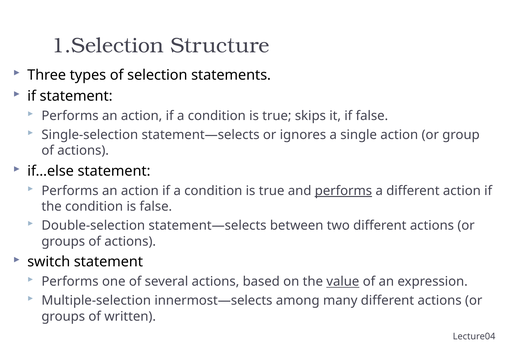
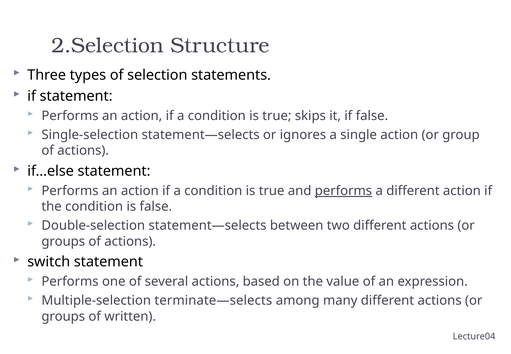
1.Selection: 1.Selection -> 2.Selection (108, 46)
value underline: present -> none (343, 281)
innermost—selects: innermost—selects -> terminate—selects (213, 300)
